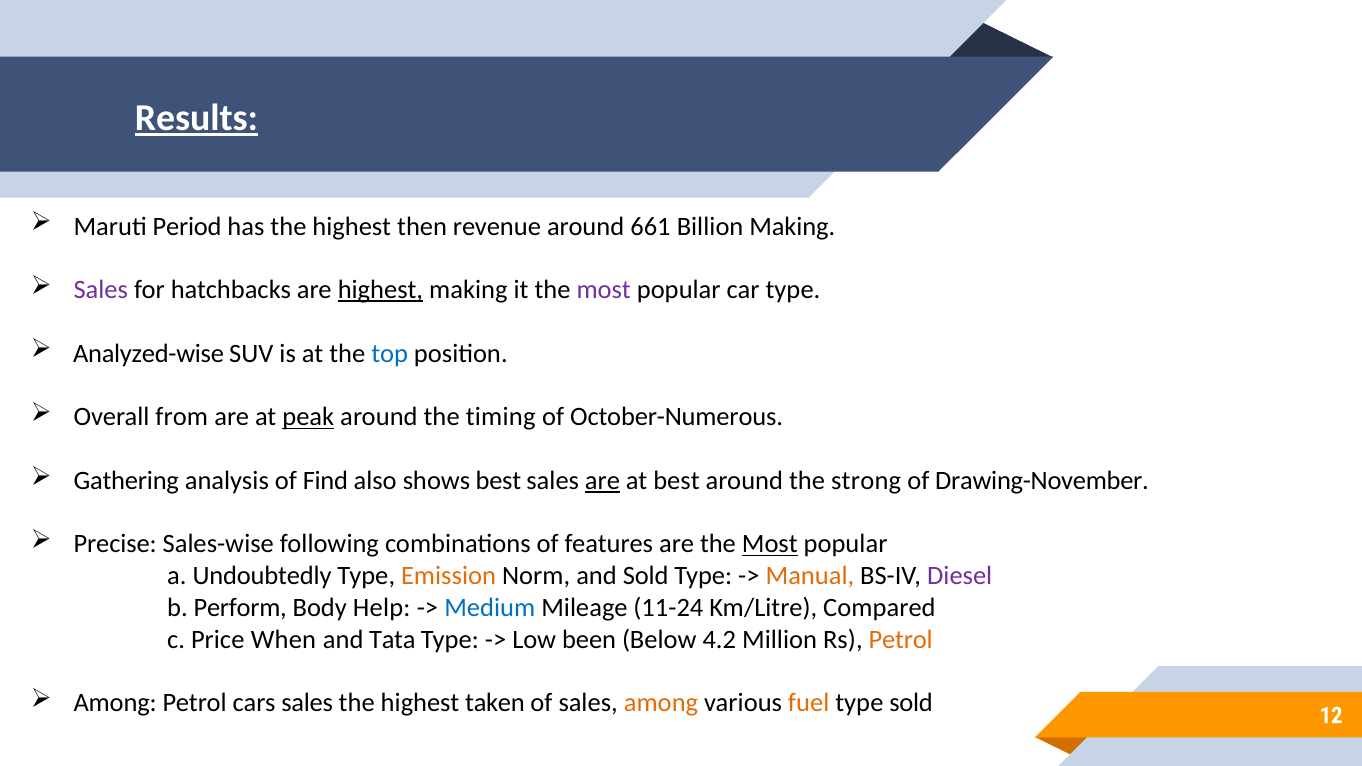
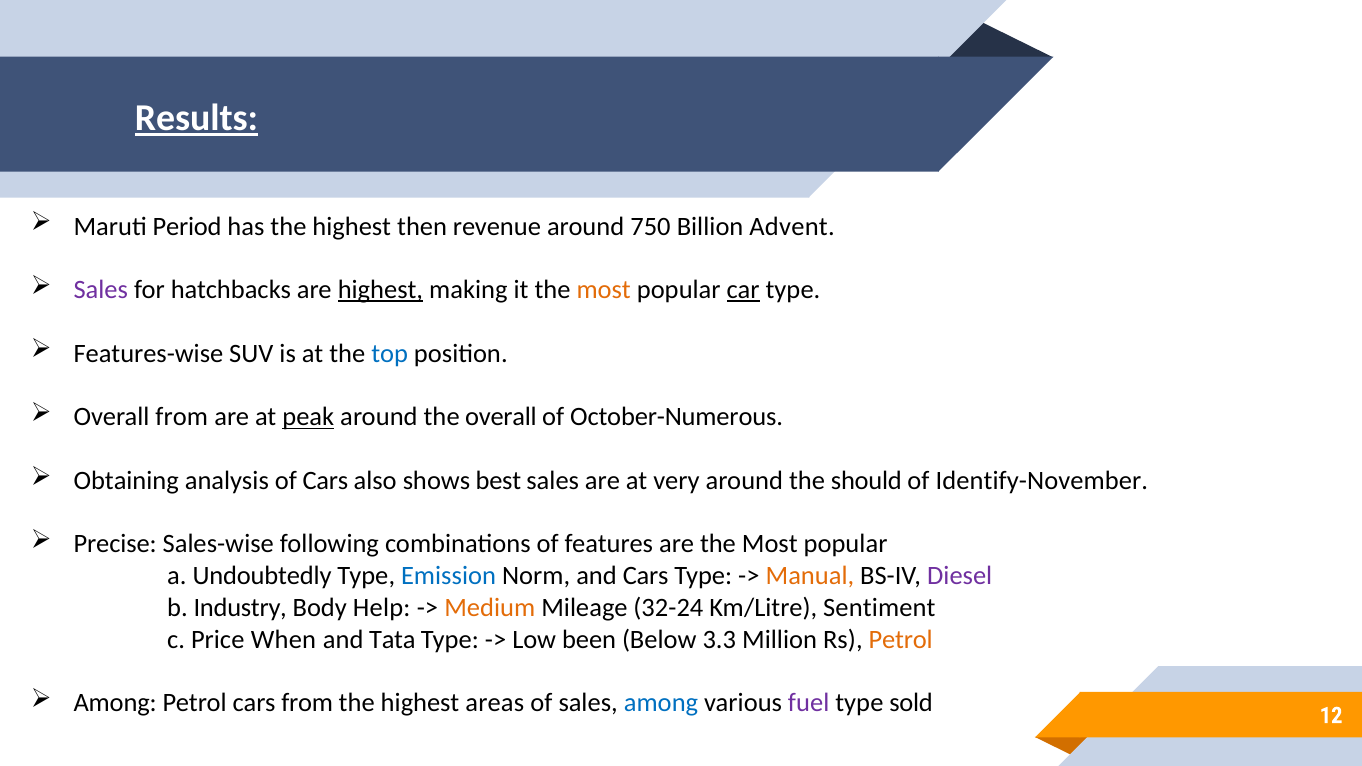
661: 661 -> 750 (650, 226)
Billion Making: Making -> Advent (792, 226)
most colour: purple -> orange (604, 290)
car underline: none -> present (743, 290)
Analyzed-wise: Analyzed-wise -> Features-wise (148, 354)
the timing: timing -> overall (501, 417)
Gathering: Gathering -> Obtaining (126, 481)
of Find: Find -> Cars (325, 481)
are underline: present -> none (602, 481)
at best: best -> very (676, 481)
strong: strong -> should (866, 481)
Drawing-November: Drawing-November -> Identify-November (1042, 481)
Most underline: present -> none (770, 544)
Emission colour: orange -> blue (449, 576)
and Sold: Sold -> Cars (646, 576)
Perform: Perform -> Industry (240, 608)
Medium colour: blue -> orange (490, 608)
11-24: 11-24 -> 32-24 (668, 608)
Compared: Compared -> Sentiment (879, 608)
4.2: 4.2 -> 3.3 (719, 640)
cars sales: sales -> from (307, 703)
taken: taken -> areas (495, 703)
among colour: orange -> blue (661, 703)
fuel colour: orange -> purple (809, 703)
